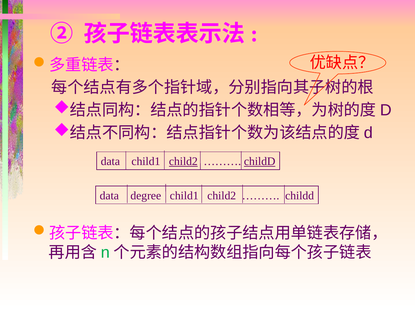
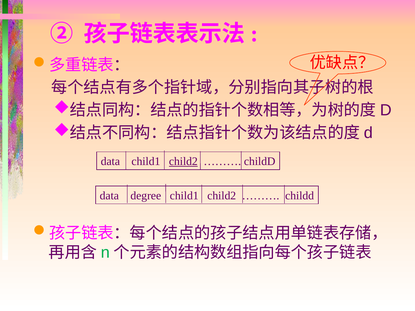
childD underline: present -> none (260, 162)
